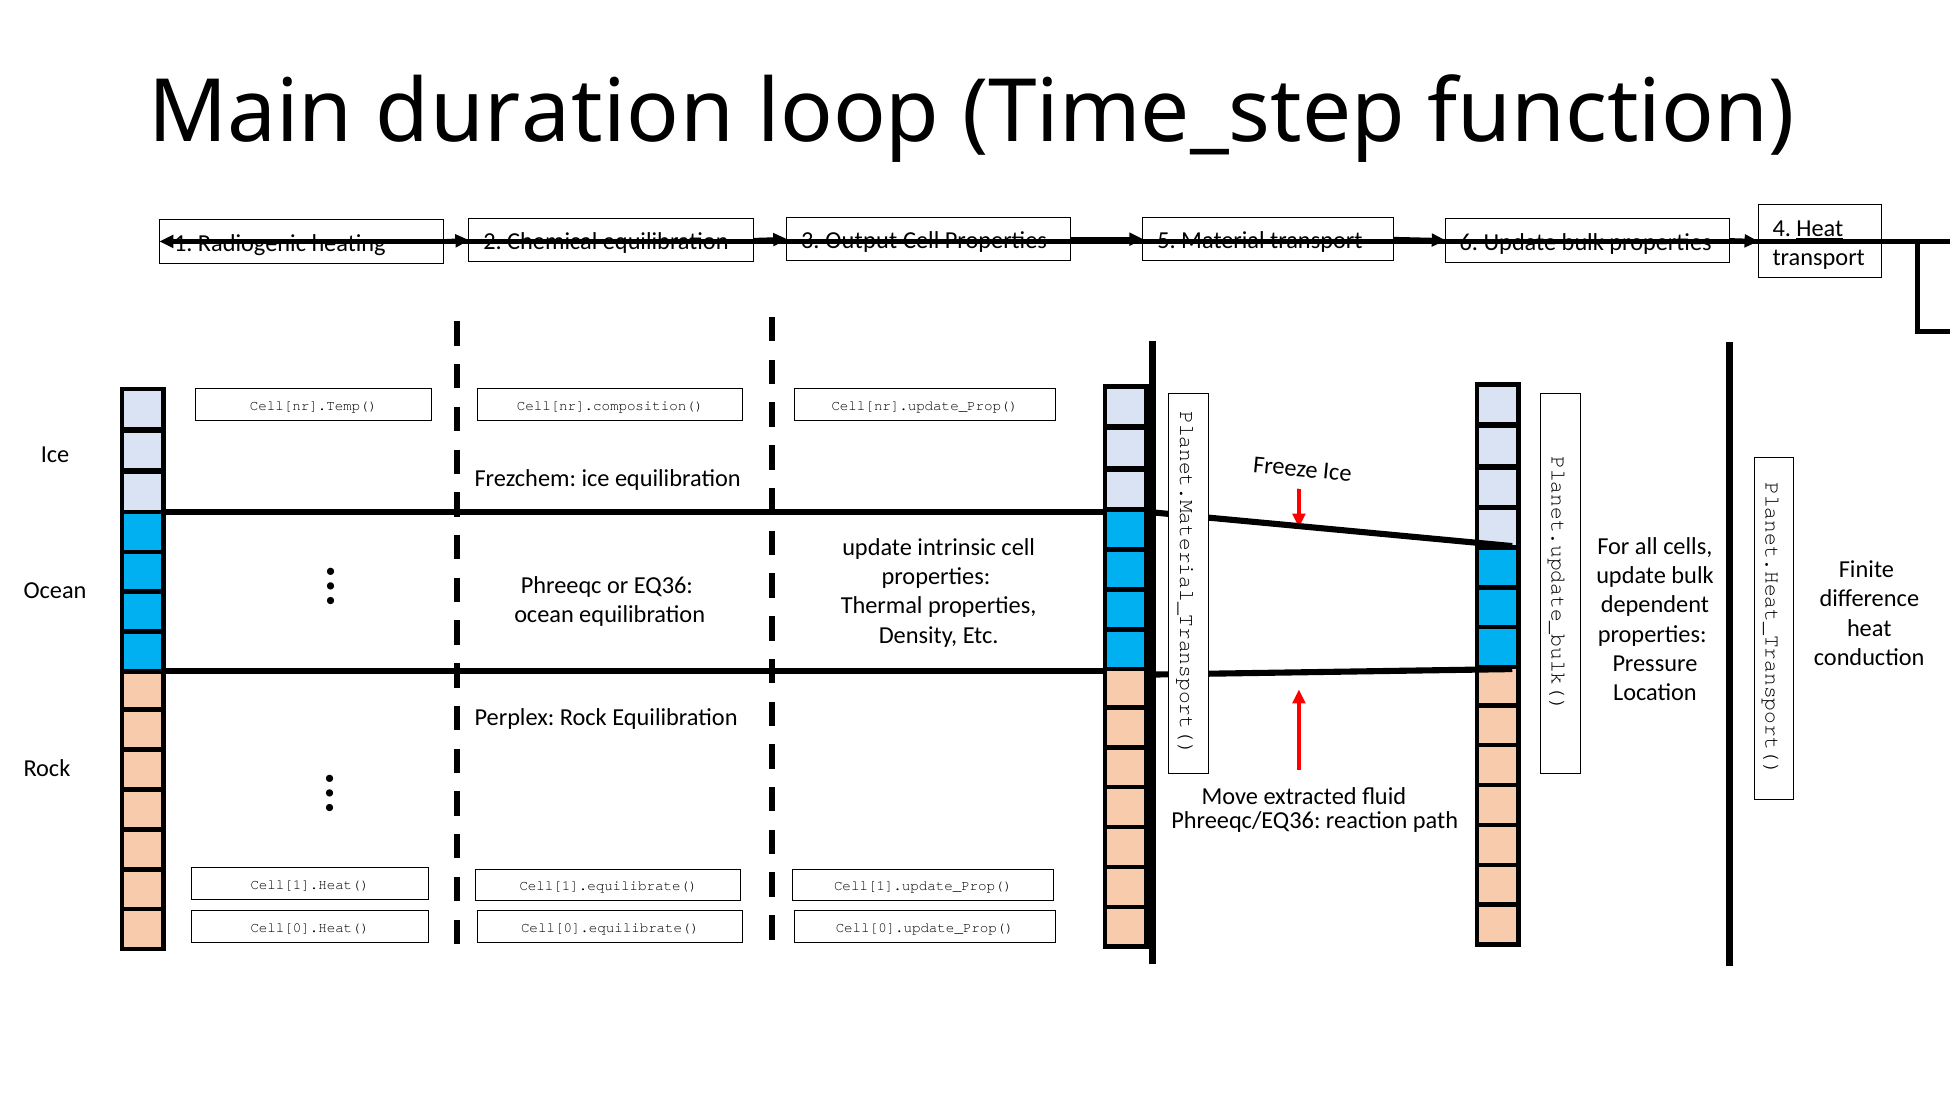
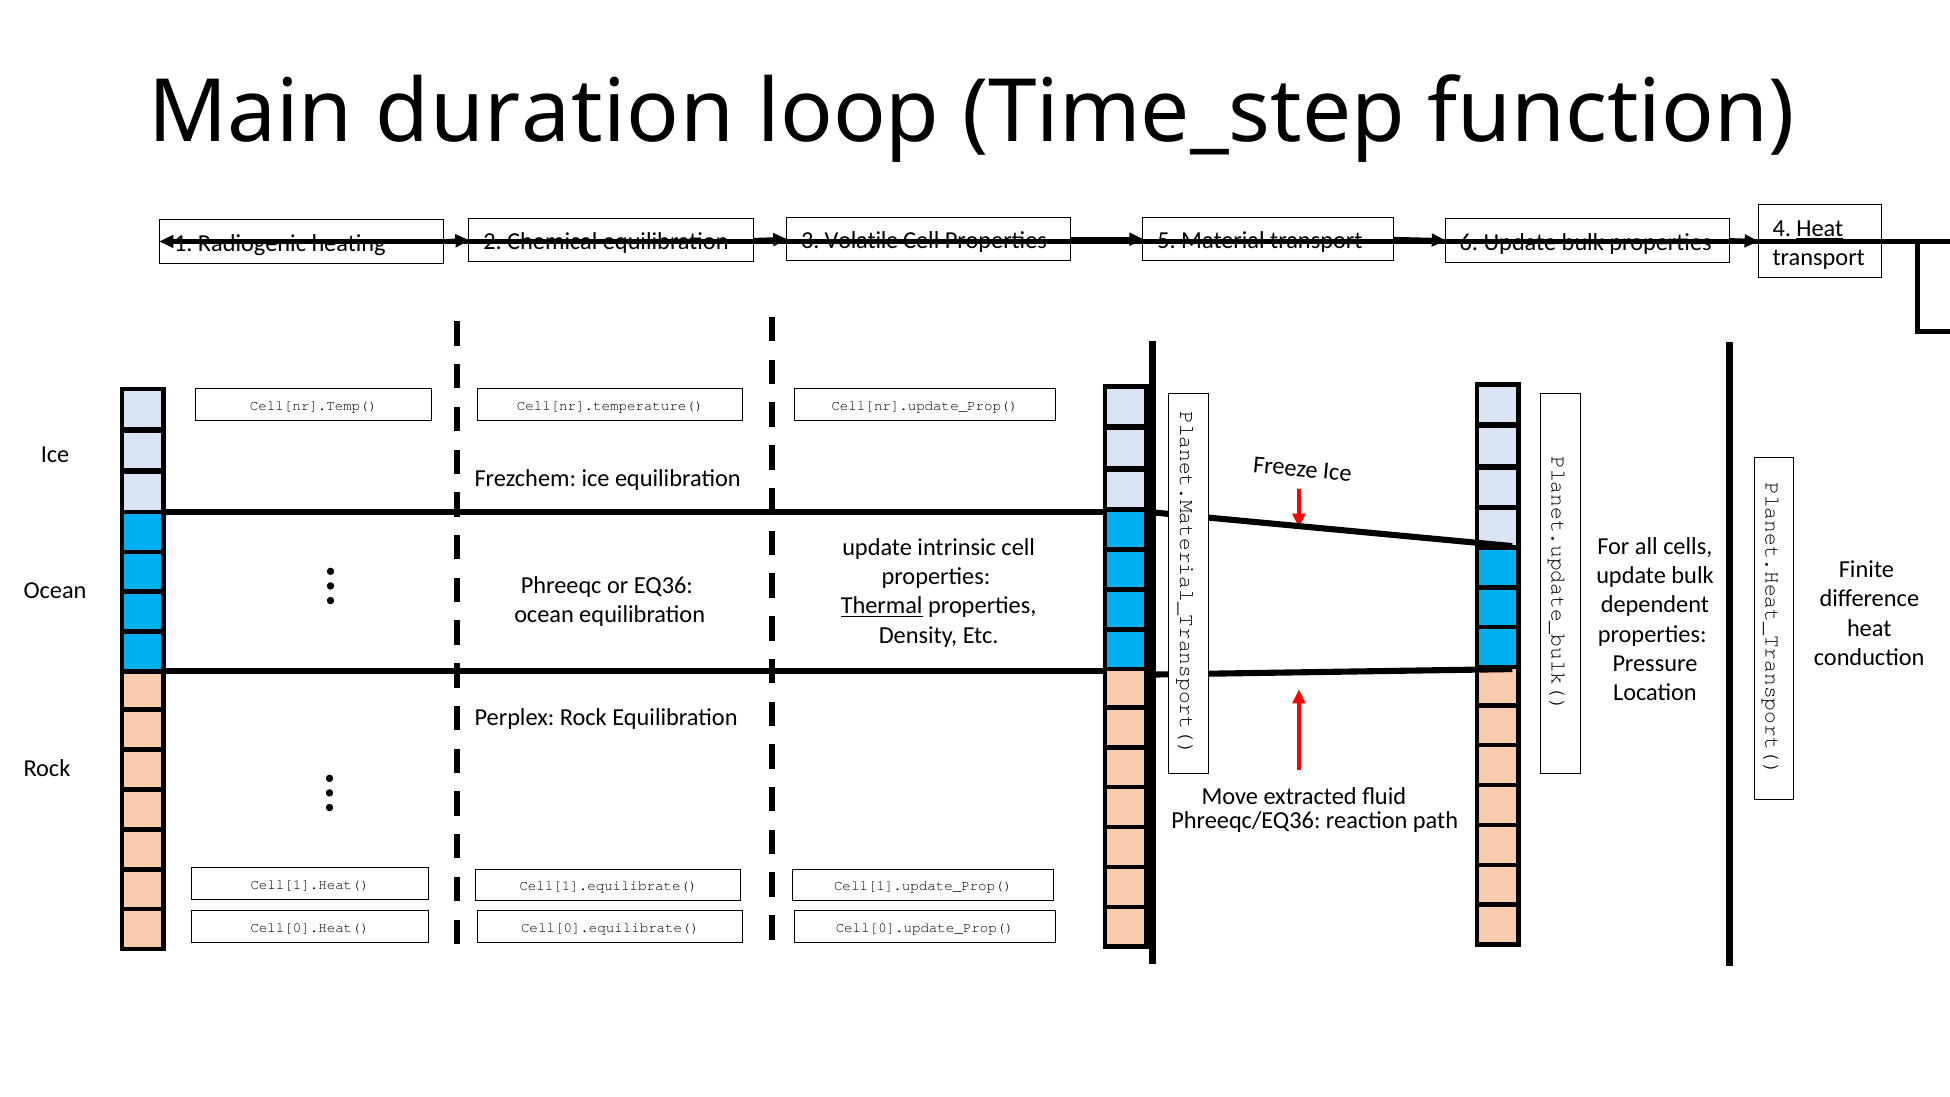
Output: Output -> Volatile (862, 241)
Cell[nr].composition(: Cell[nr].composition( -> Cell[nr].temperature( (610, 406)
Thermal underline: none -> present (882, 606)
